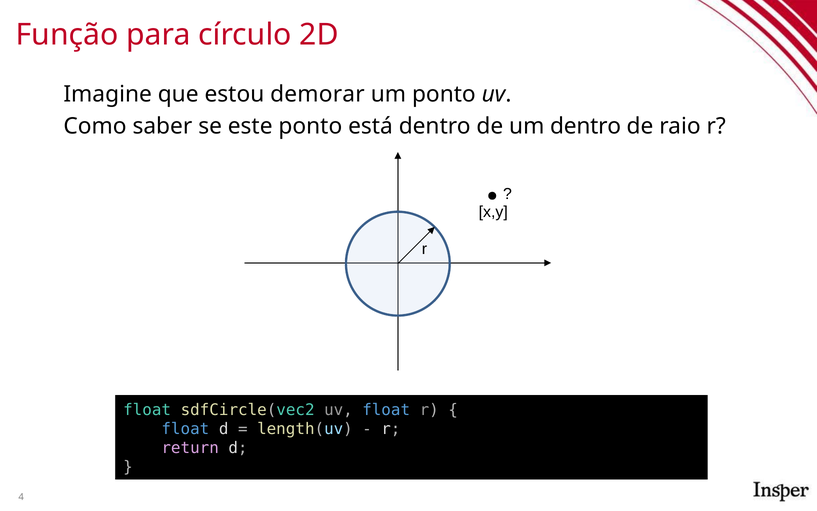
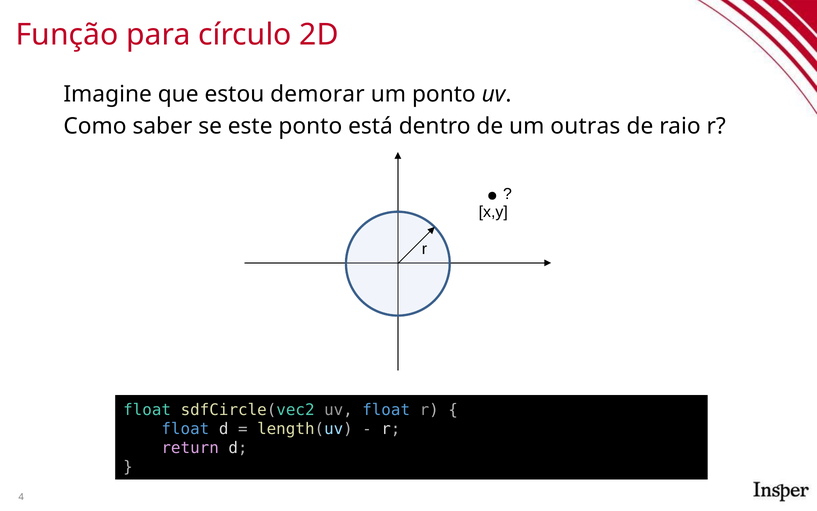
um dentro: dentro -> outras (585, 126)
